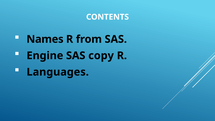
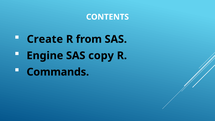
Names: Names -> Create (45, 39)
Languages: Languages -> Commands (58, 72)
